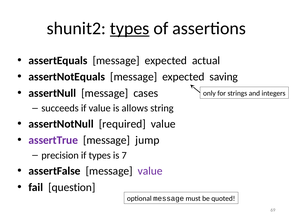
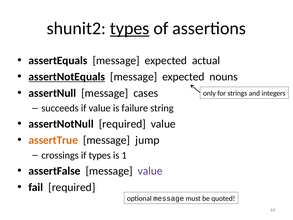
assertNotEquals underline: none -> present (67, 77)
saving: saving -> nouns (224, 77)
allows: allows -> failure (135, 108)
assertTrue colour: purple -> orange (53, 140)
precision: precision -> crossings (60, 155)
7: 7 -> 1 (124, 155)
fail question: question -> required (72, 187)
